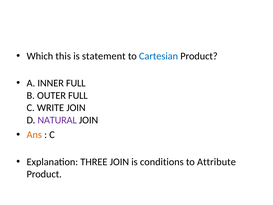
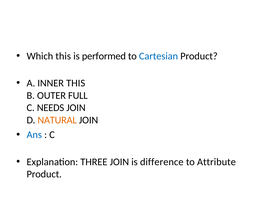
statement: statement -> performed (104, 56)
INNER FULL: FULL -> THIS (76, 83)
WRITE: WRITE -> NEEDS (51, 108)
NATURAL colour: purple -> orange (57, 120)
Ans colour: orange -> blue (34, 135)
conditions: conditions -> difference (162, 162)
